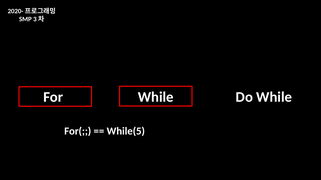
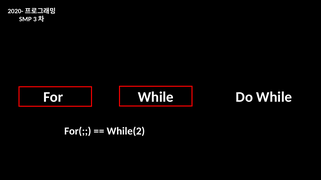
While(5: While(5 -> While(2 (126, 132)
